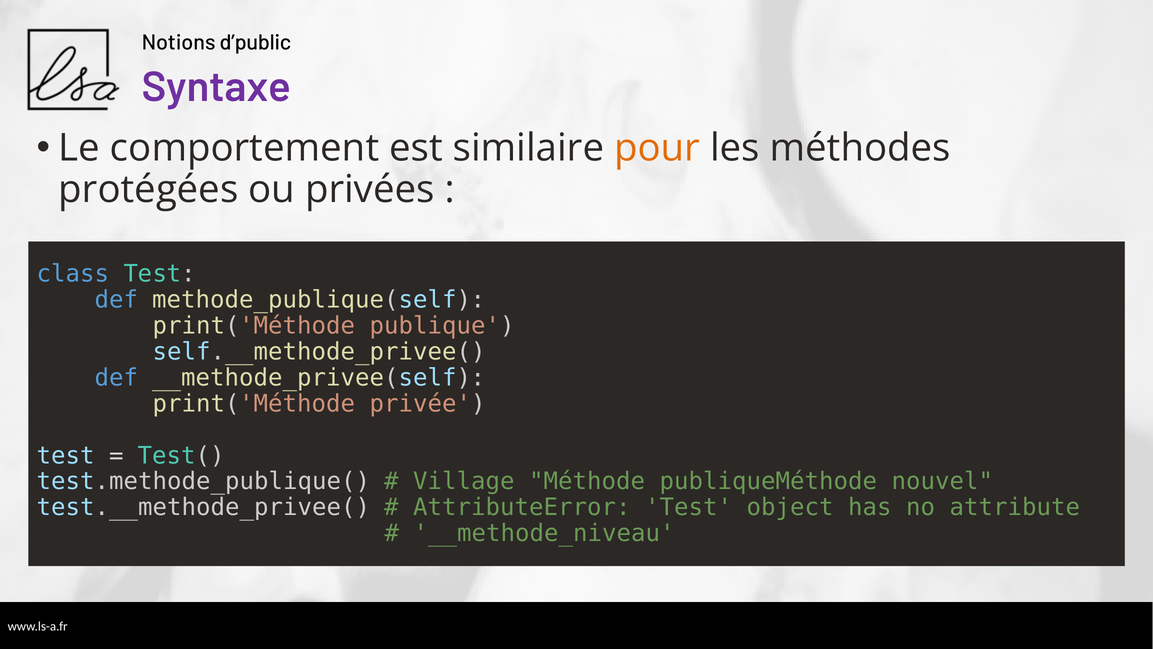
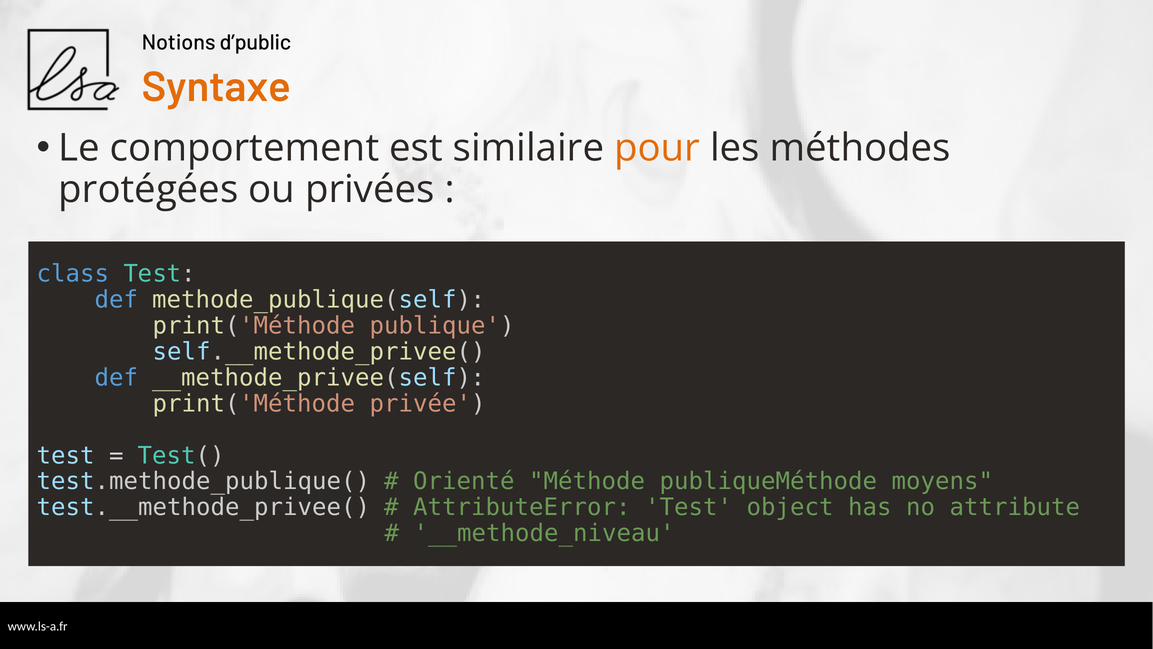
Syntaxe colour: purple -> orange (216, 87)
Village: Village -> Orienté (464, 481)
nouvel: nouvel -> moyens (942, 481)
